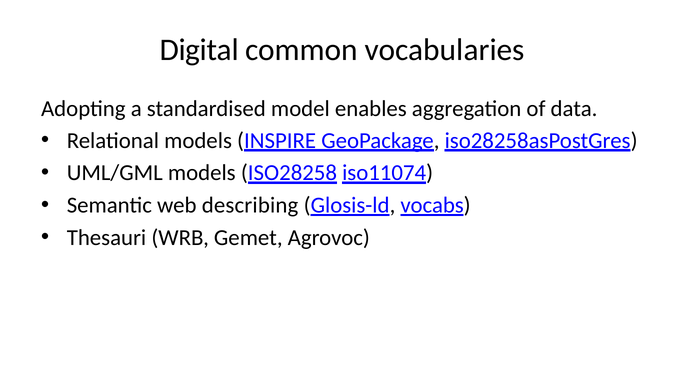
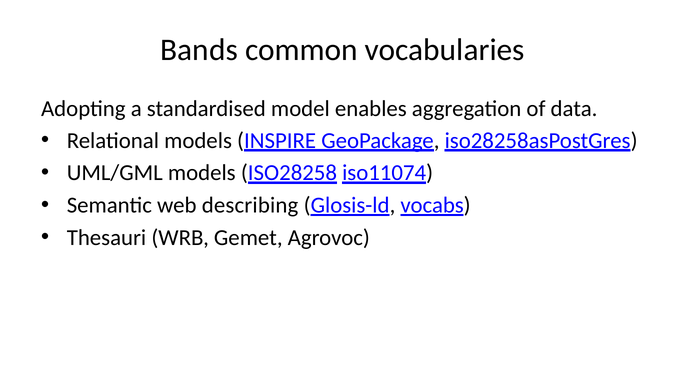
Digital: Digital -> Bands (199, 50)
